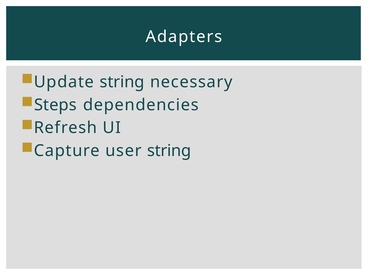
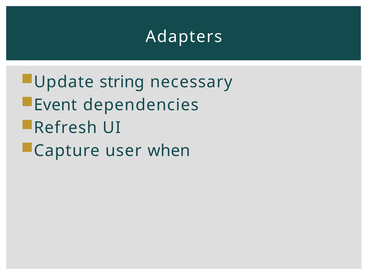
Steps: Steps -> Event (55, 105)
user string: string -> when (169, 151)
